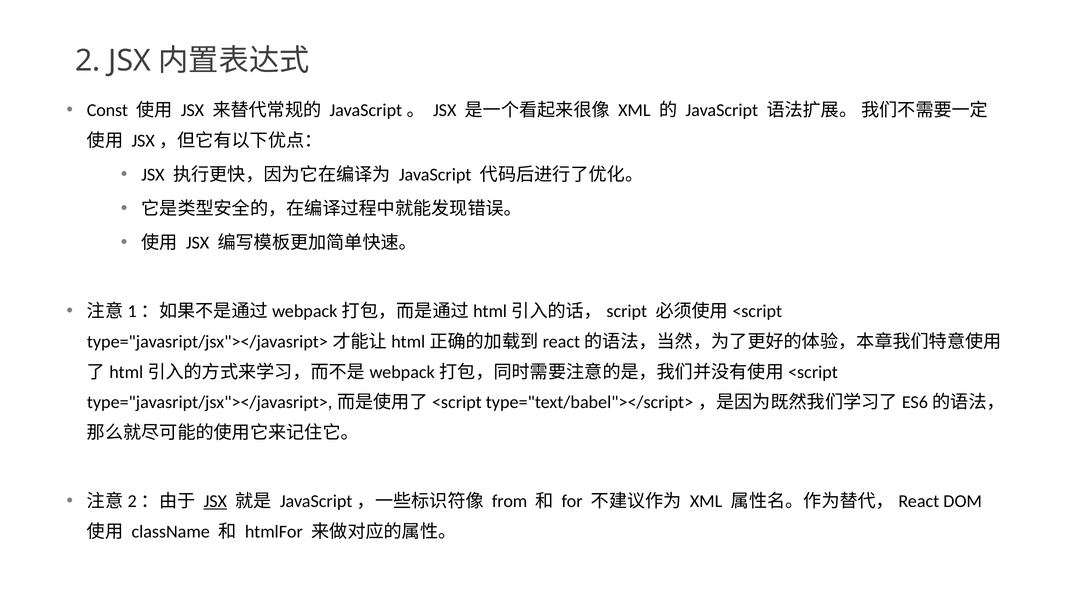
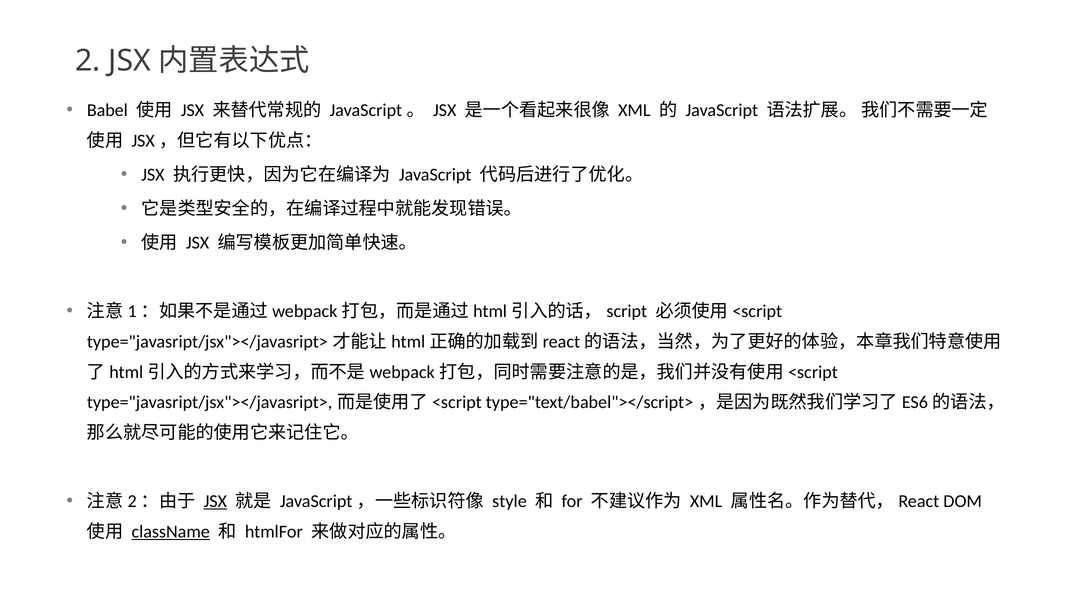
Const: Const -> Babel (107, 110)
from: from -> style (509, 501)
className underline: none -> present (171, 532)
